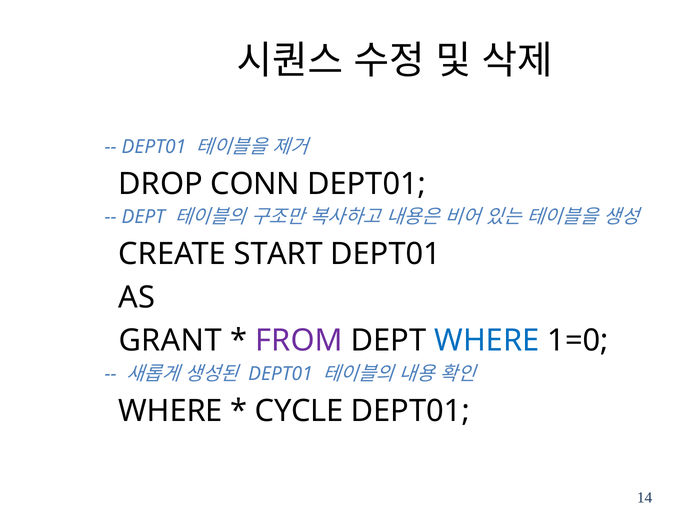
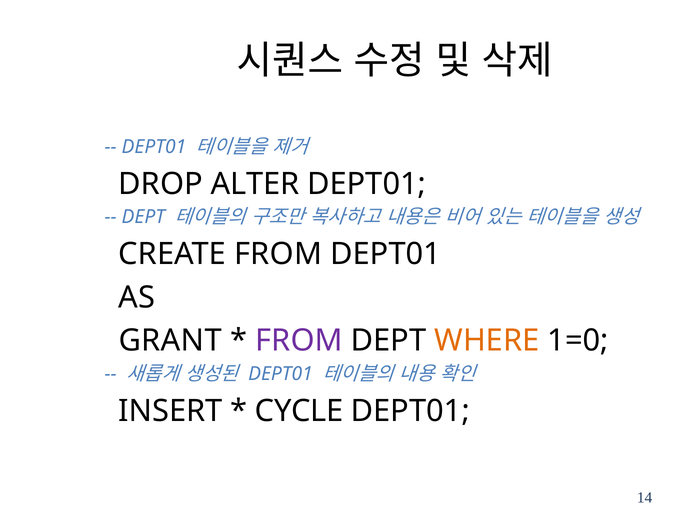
CONN: CONN -> ALTER (255, 184)
CREATE START: START -> FROM (278, 254)
WHERE colour: blue -> orange (487, 340)
WHERE: WHERE -> INSERT (170, 411)
